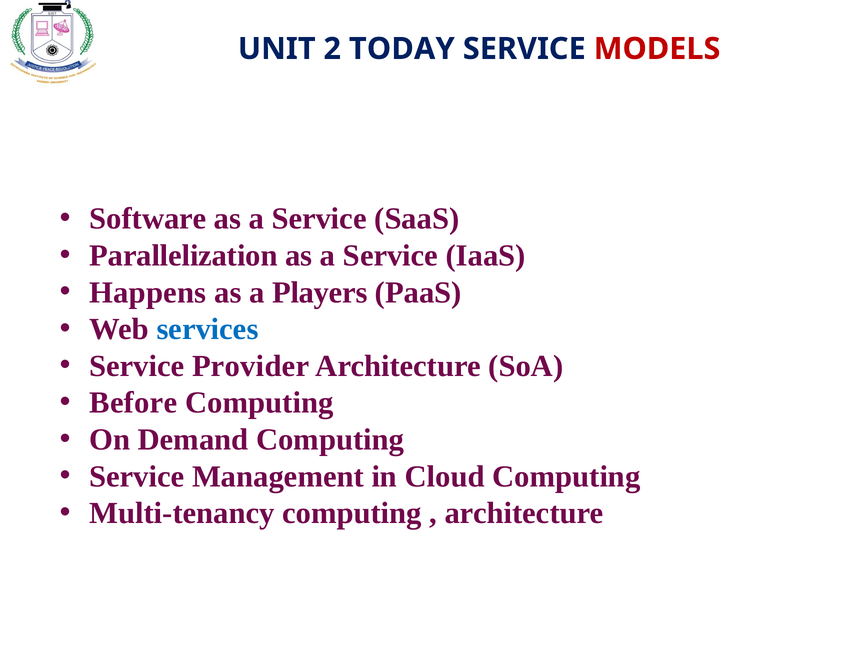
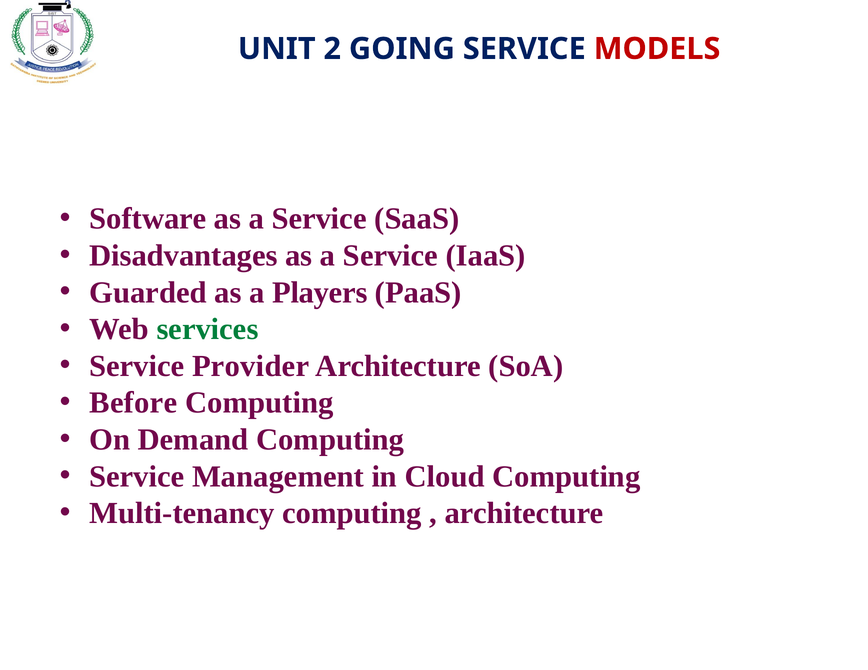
TODAY: TODAY -> GOING (402, 49)
Parallelization: Parallelization -> Disadvantages (183, 256)
Happens: Happens -> Guarded (148, 293)
services colour: blue -> green (207, 330)
